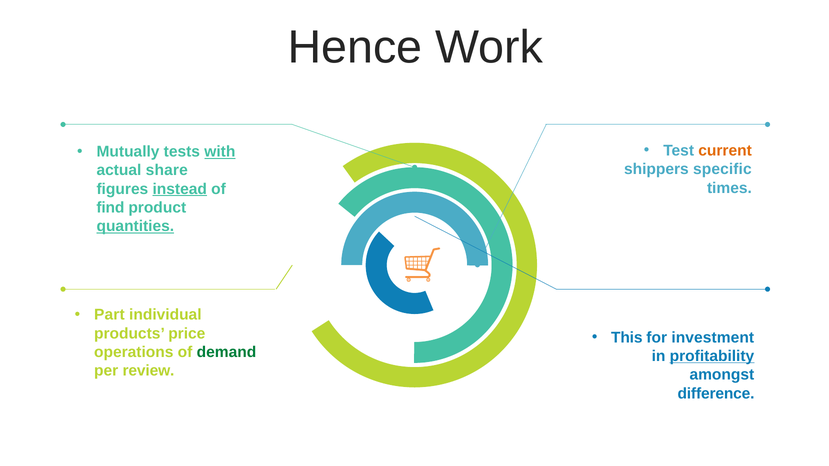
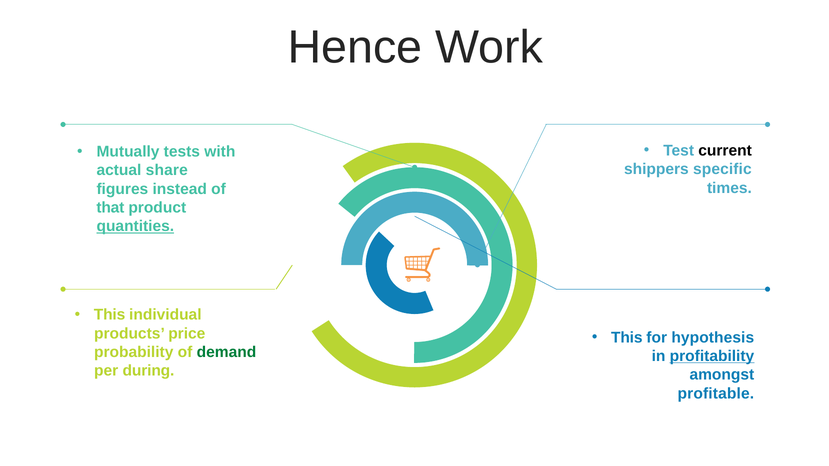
current colour: orange -> black (725, 151)
with underline: present -> none (220, 152)
instead underline: present -> none (180, 189)
find: find -> that (110, 208)
Part: Part -> This (110, 315)
investment: investment -> hypothesis (713, 338)
operations: operations -> probability (134, 352)
review: review -> during (148, 371)
difference: difference -> profitable (716, 394)
